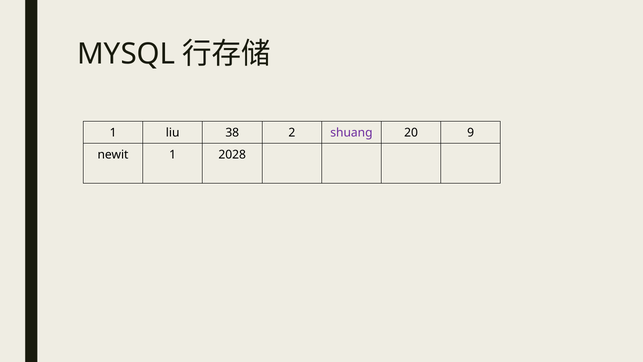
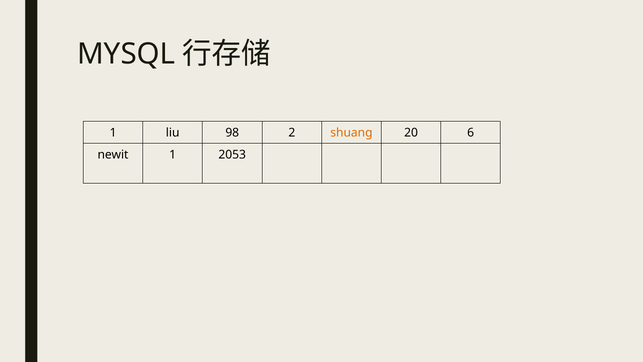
38: 38 -> 98 (232, 133)
shuang colour: purple -> orange (351, 133)
9: 9 -> 6 (471, 133)
2028: 2028 -> 2053 (232, 155)
